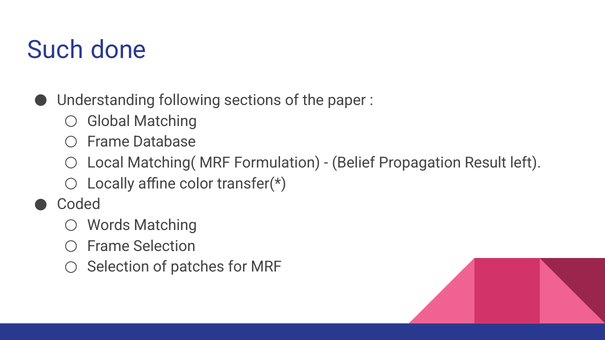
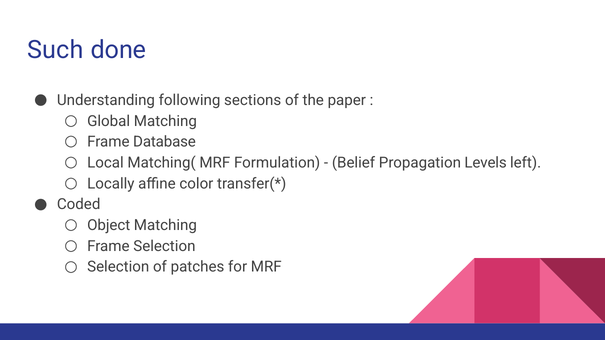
Result: Result -> Levels (486, 163)
Words: Words -> Object (109, 225)
